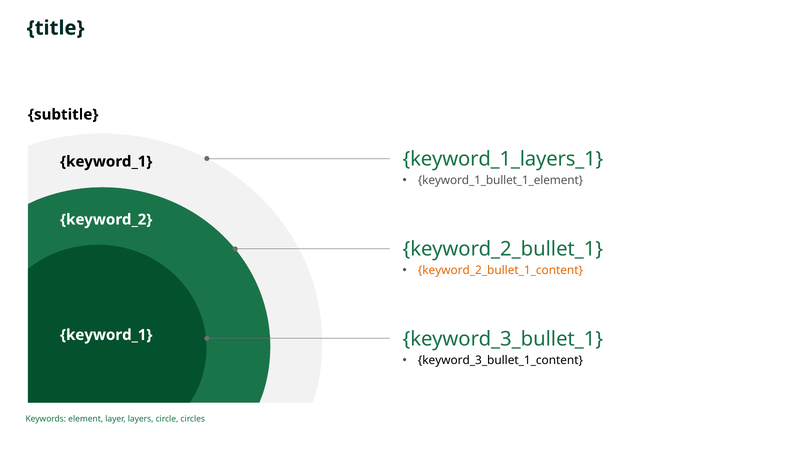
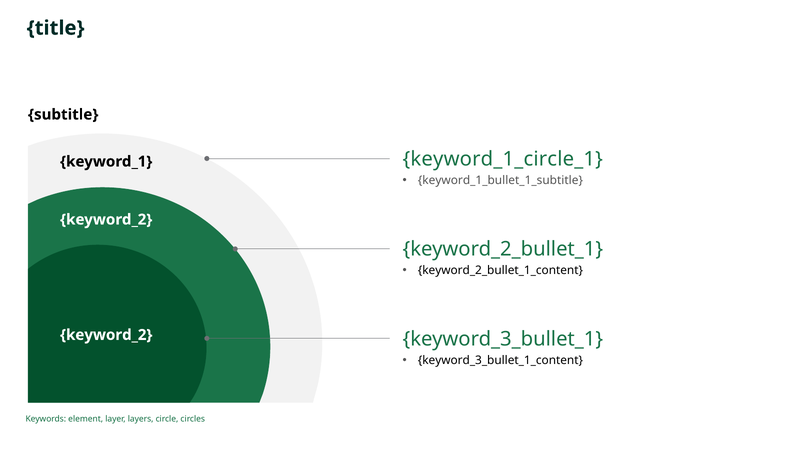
keyword_1_layers_1: keyword_1_layers_1 -> keyword_1_circle_1 (503, 159)
keyword_1_bullet_1_element: keyword_1_bullet_1_element -> keyword_1_bullet_1_subtitle (500, 180)
keyword_2_bullet_1_content colour: orange -> black (500, 270)
keyword_1: keyword_1 -> keyword_2 (106, 335)
